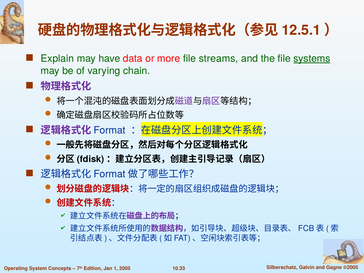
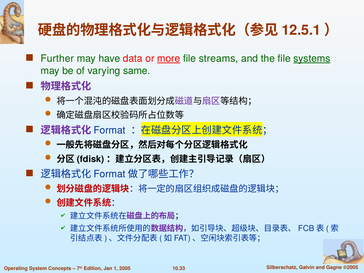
Explain: Explain -> Further (57, 59)
more underline: none -> present (169, 59)
chain: chain -> same (137, 71)
